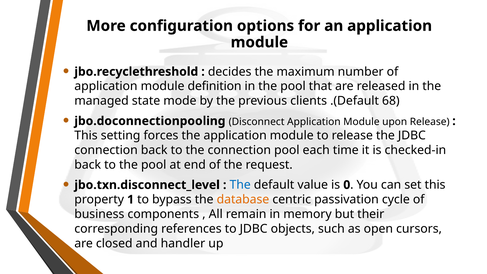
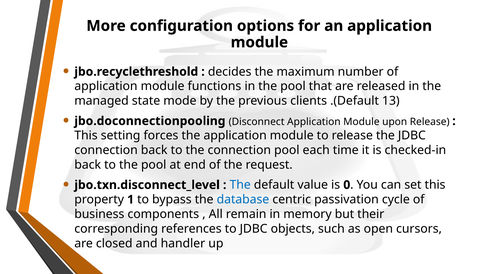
definition: definition -> functions (214, 86)
68: 68 -> 13 (391, 101)
database colour: orange -> blue (243, 200)
